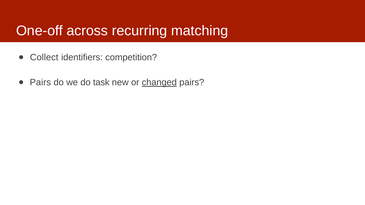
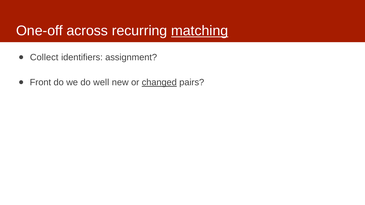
matching underline: none -> present (200, 31)
competition: competition -> assignment (131, 57)
Pairs: Pairs -> Front (40, 83)
task: task -> well (101, 83)
